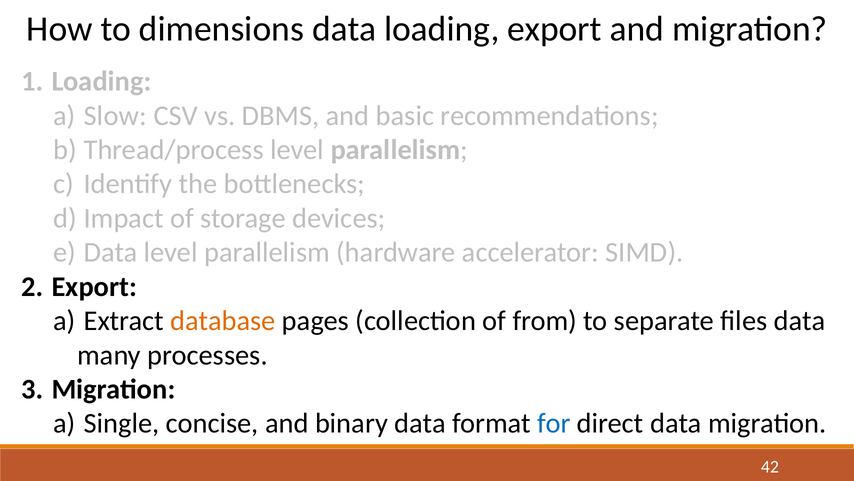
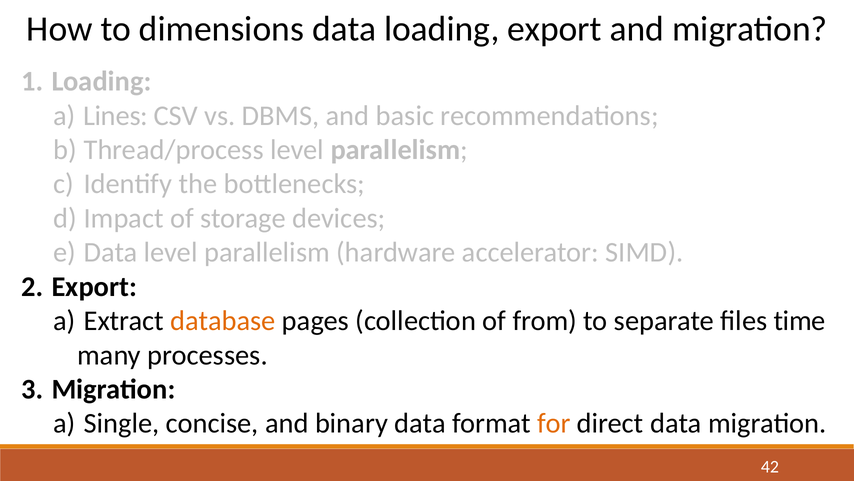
Slow: Slow -> Lines (116, 116)
files data: data -> time (800, 321)
for colour: blue -> orange (554, 423)
